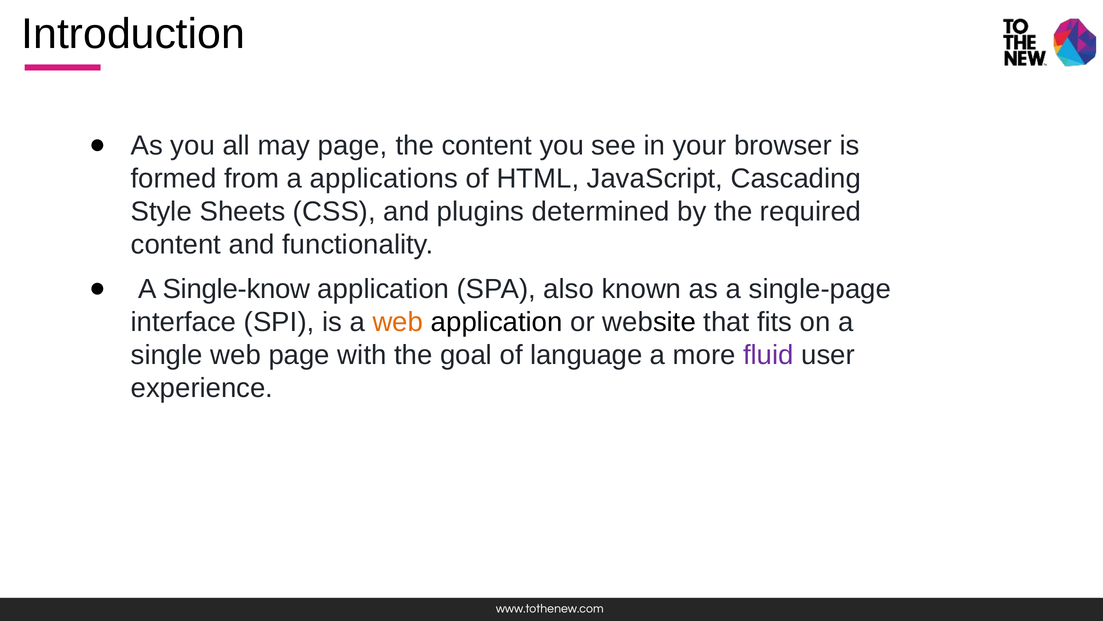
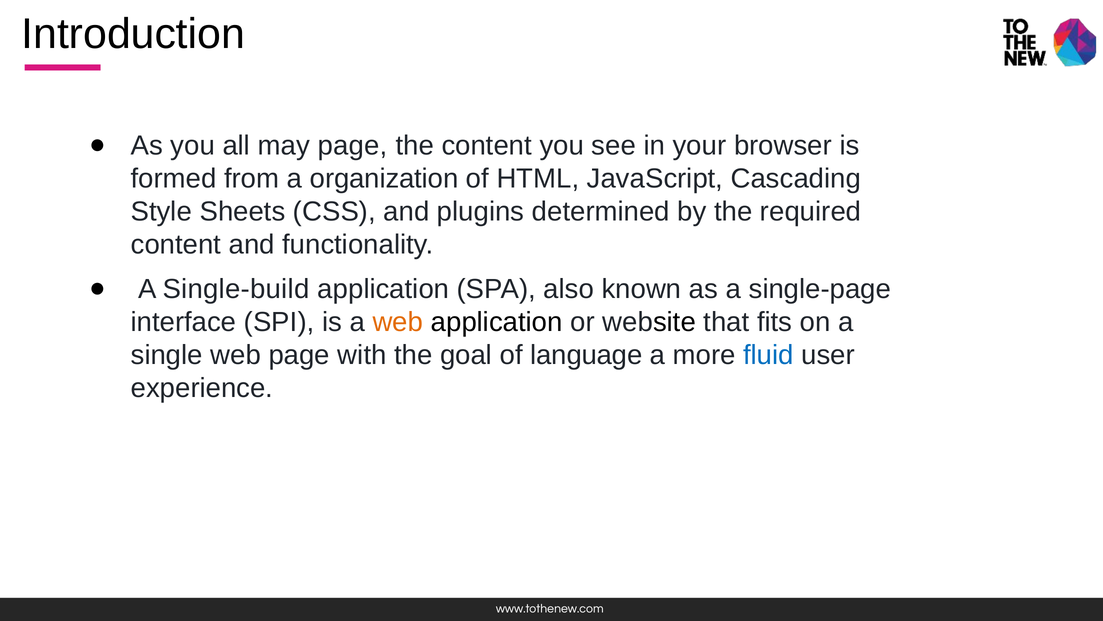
applications: applications -> organization (384, 178)
Single-know: Single-know -> Single-build (236, 289)
fluid colour: purple -> blue (768, 355)
